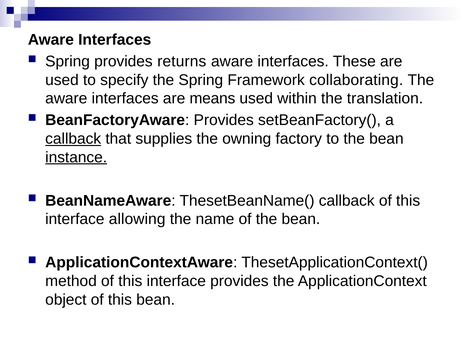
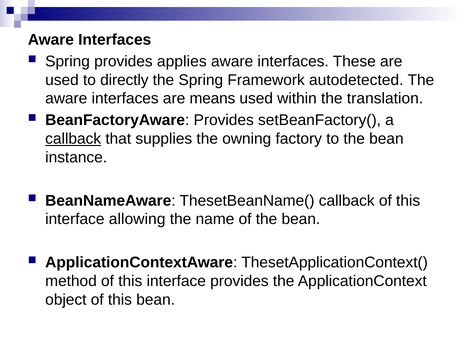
returns: returns -> applies (182, 61)
specify: specify -> directly (124, 80)
collaborating: collaborating -> autodetected (356, 80)
instance underline: present -> none (76, 157)
